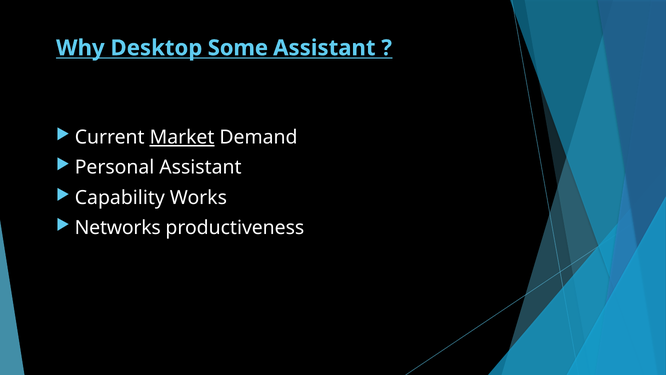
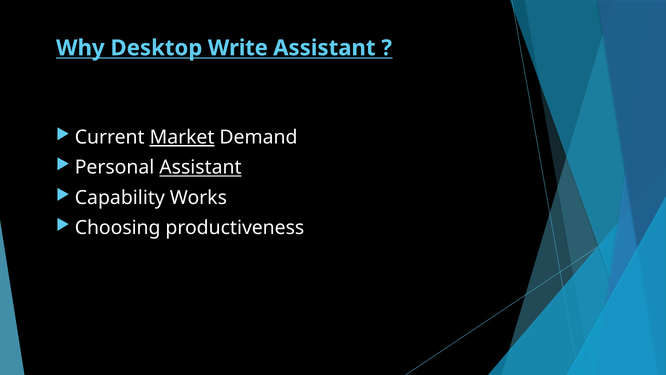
Some: Some -> Write (238, 48)
Assistant underline: none -> present (200, 167)
Networks: Networks -> Choosing (118, 228)
